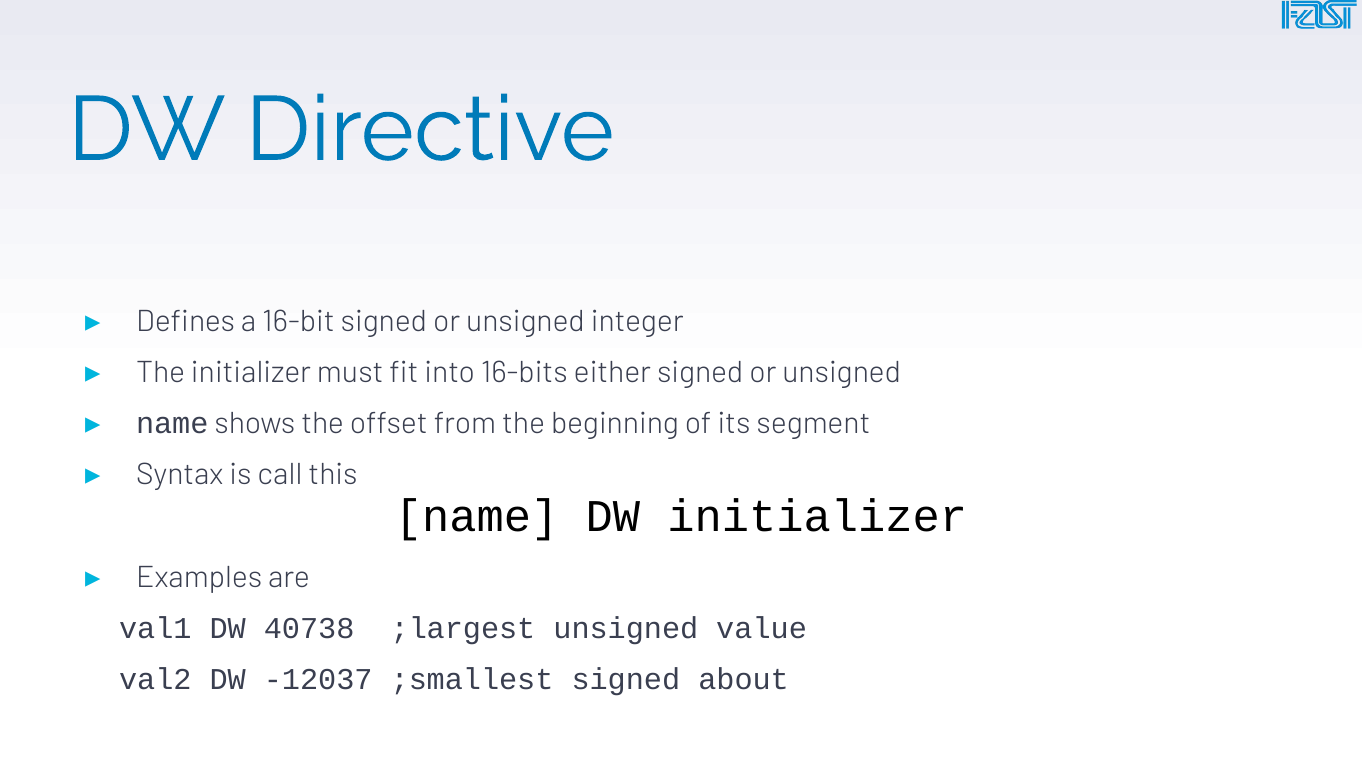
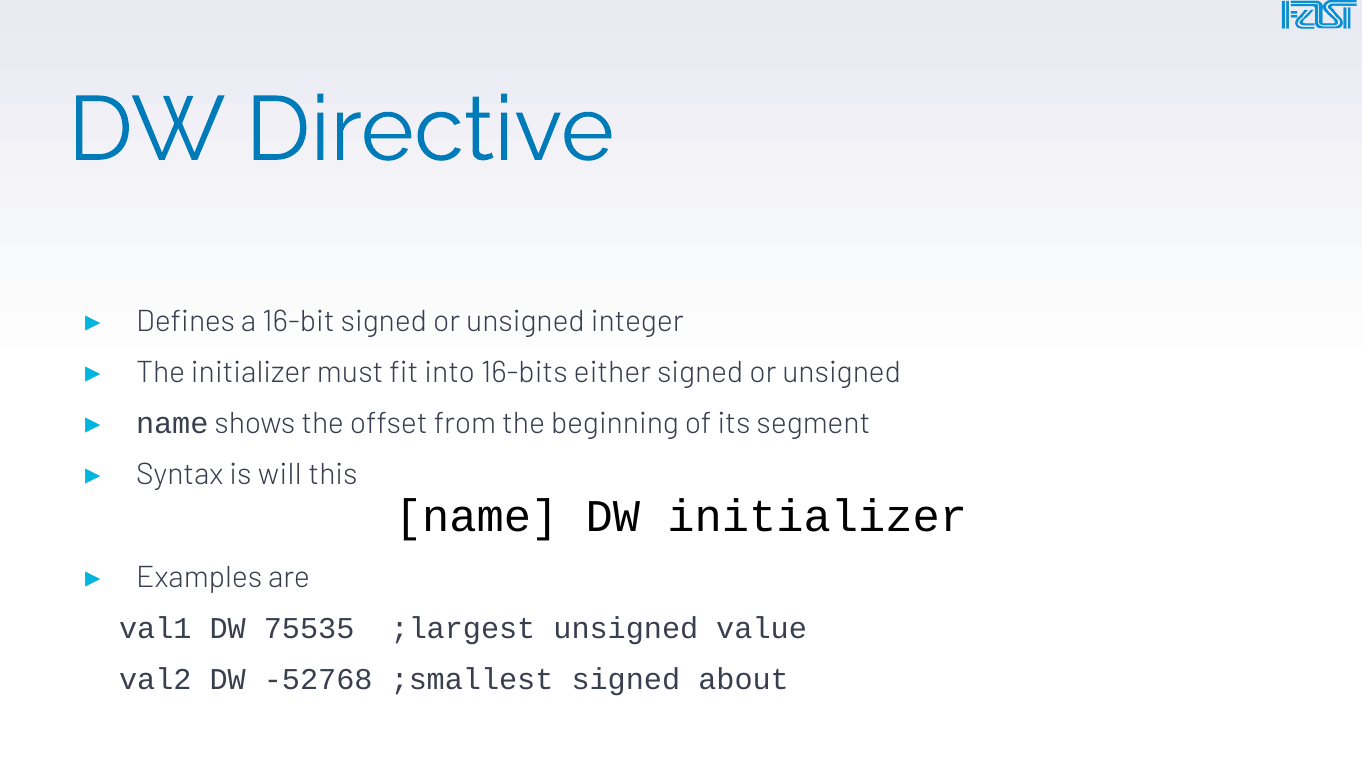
call: call -> will (280, 475)
40738: 40738 -> 75535 (309, 629)
-12037: -12037 -> -52768 (318, 680)
